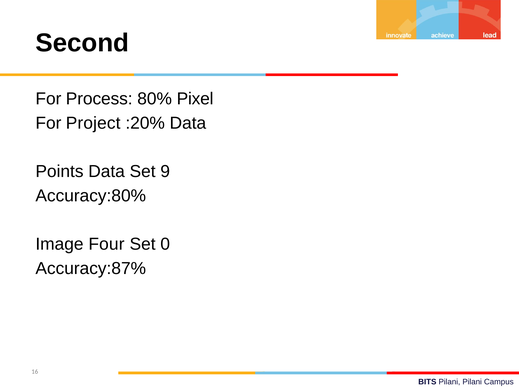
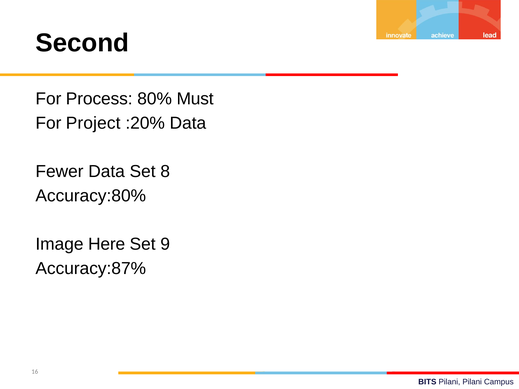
Pixel: Pixel -> Must (195, 99)
Points: Points -> Fewer (59, 172)
9: 9 -> 8 (165, 172)
Four: Four -> Here (107, 244)
0: 0 -> 9 (165, 244)
